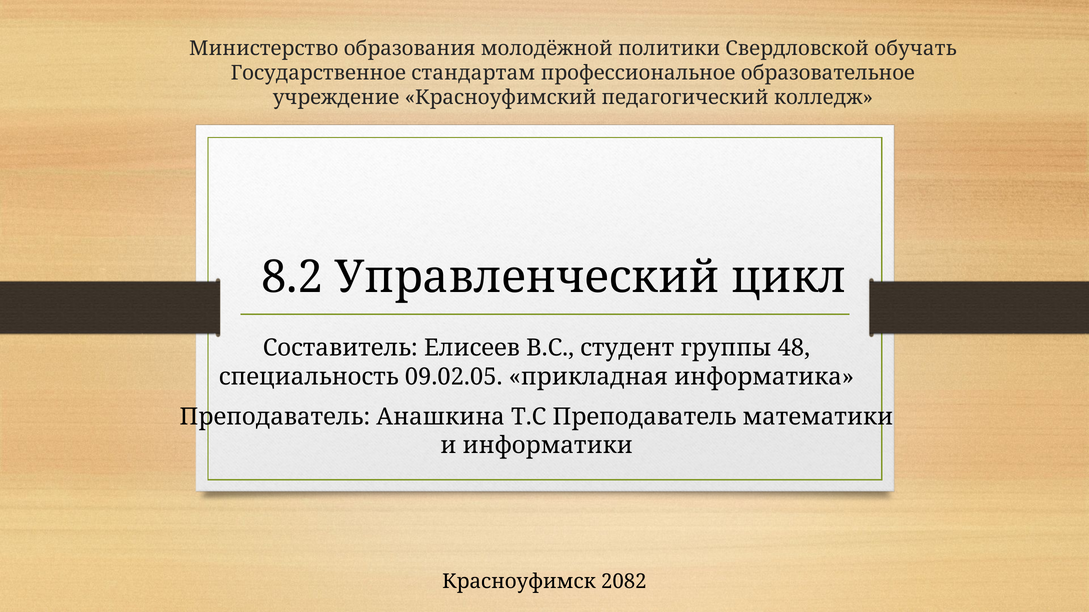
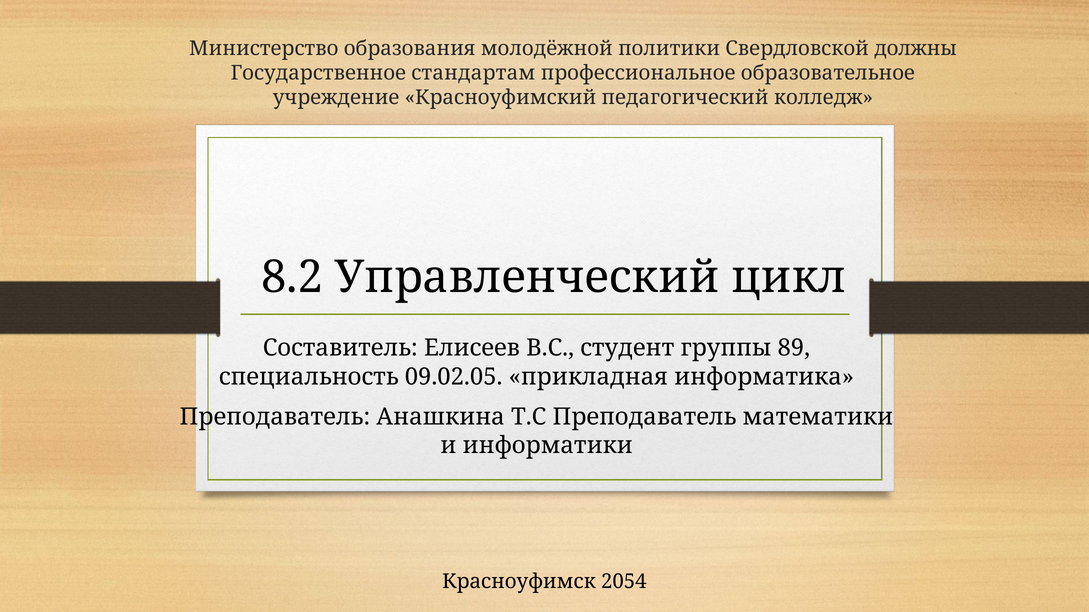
обучать: обучать -> должны (916, 49)
48: 48 -> 89 (794, 348)
2082: 2082 -> 2054 (624, 582)
